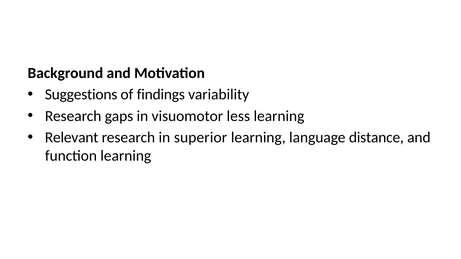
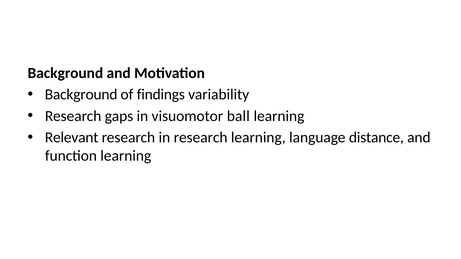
Suggestions: Suggestions -> Background (81, 95)
less: less -> ball (238, 116)
in superior: superior -> research (201, 138)
